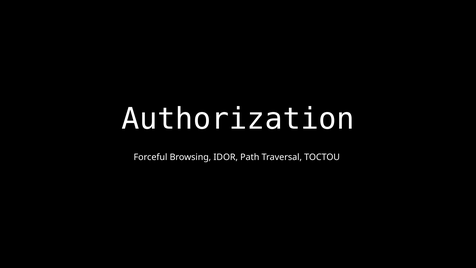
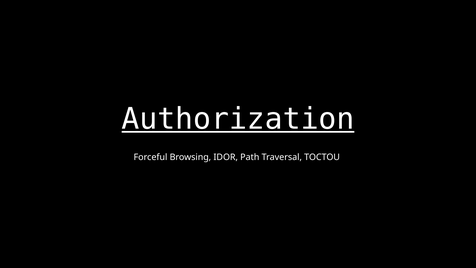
Authorization underline: none -> present (238, 119)
